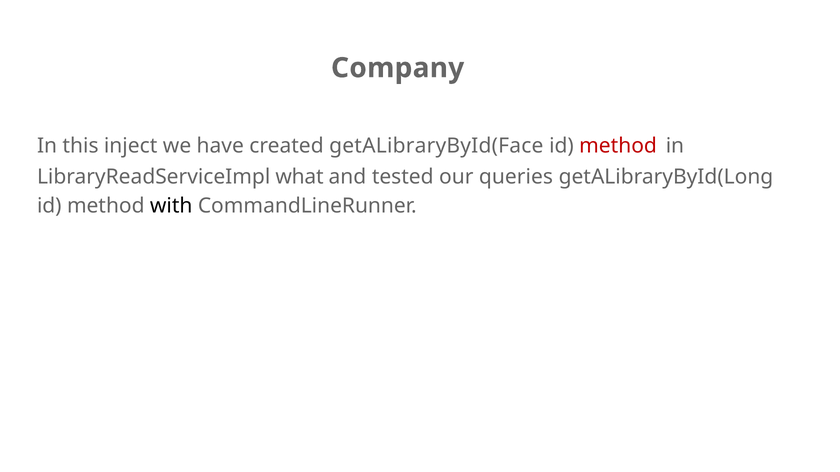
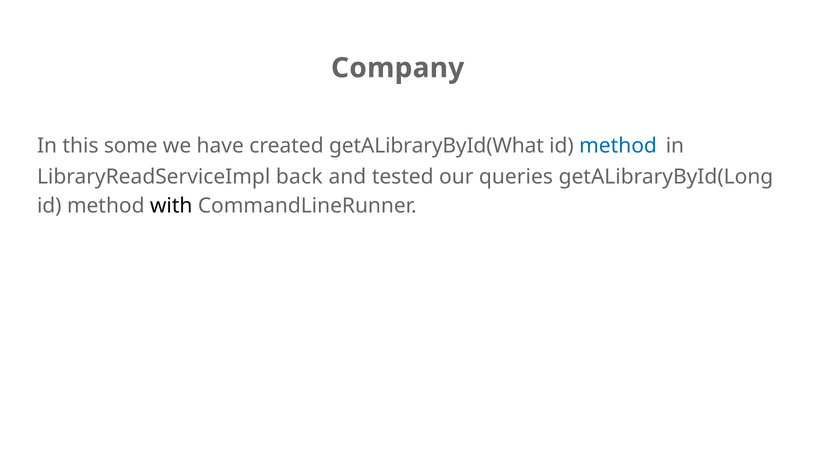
inject: inject -> some (131, 146)
getALibraryById(Face: getALibraryById(Face -> getALibraryById(What (436, 146)
method colour: red -> blue (618, 146)
what: what -> back (299, 177)
